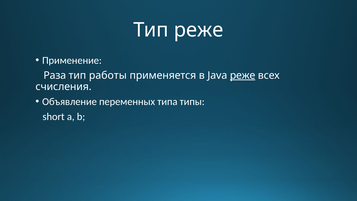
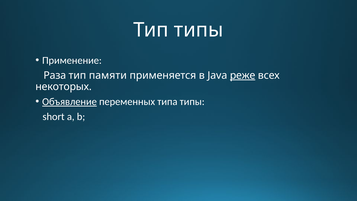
Тип реже: реже -> типы (199, 30)
работы: работы -> памяти (108, 75)
счисления: счисления -> некоторых (64, 87)
Объявление underline: none -> present (69, 102)
